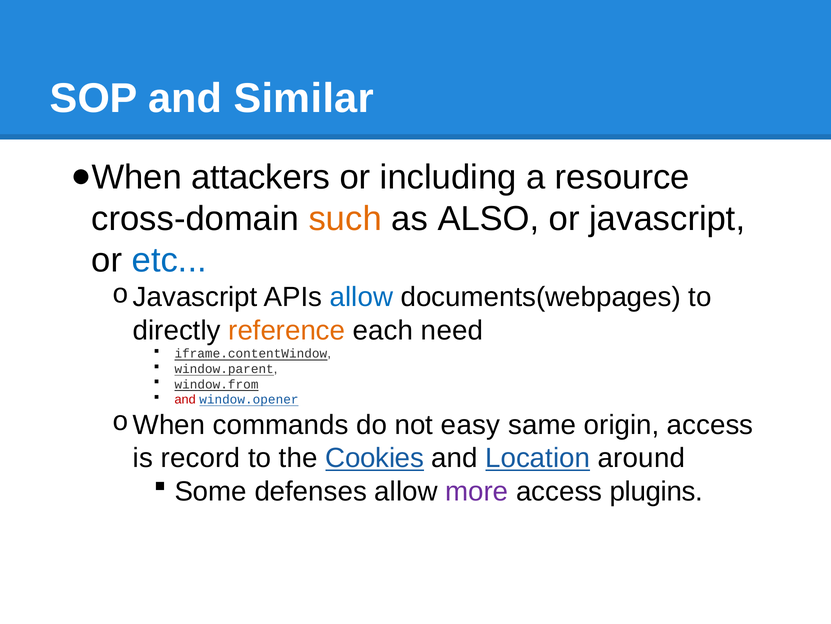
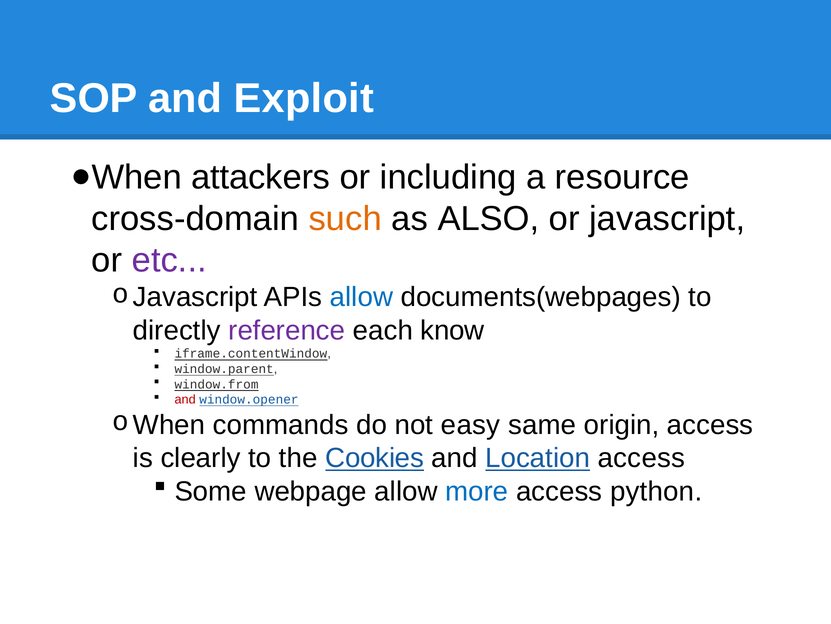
Similar: Similar -> Exploit (304, 98)
etc colour: blue -> purple (169, 260)
reference colour: orange -> purple (287, 330)
need: need -> know (452, 330)
record: record -> clearly (201, 458)
Location around: around -> access (641, 458)
defenses: defenses -> webpage (311, 491)
more colour: purple -> blue (477, 491)
plugins: plugins -> python (656, 491)
